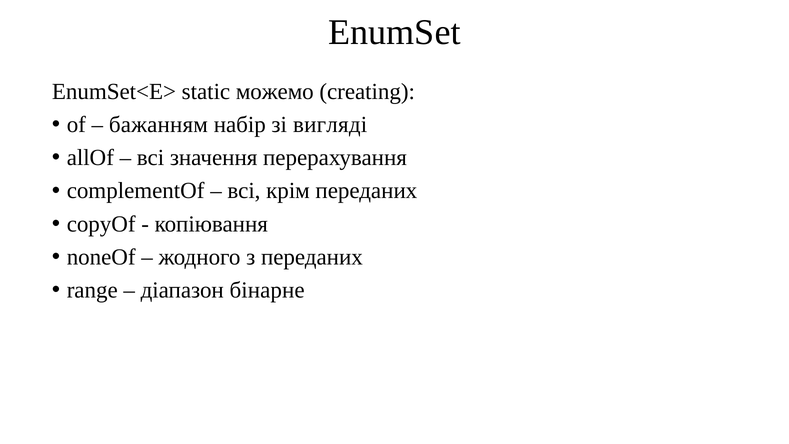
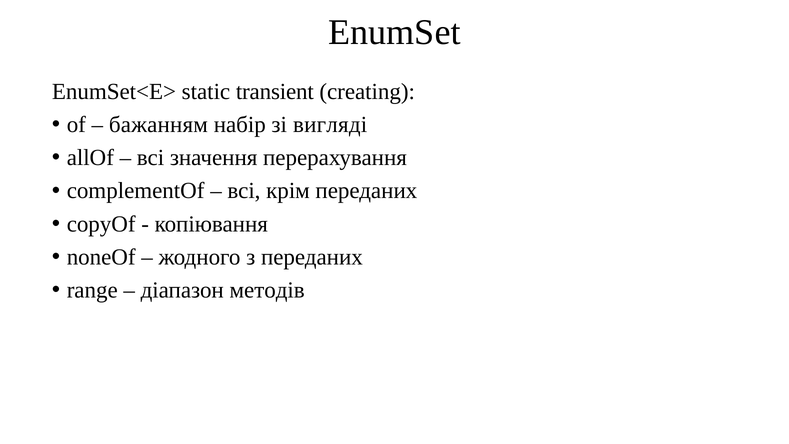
можемо: можемо -> transient (275, 92)
бінарне: бінарне -> методів (267, 290)
